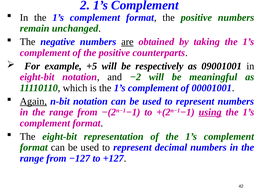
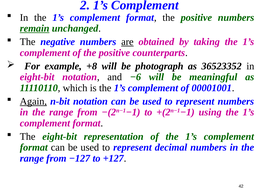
remain underline: none -> present (35, 28)
+5: +5 -> +8 (92, 66)
respectively: respectively -> photograph (159, 66)
09001001: 09001001 -> 36523352 (222, 66)
−2: −2 -> −6 (135, 77)
using underline: present -> none (210, 112)
